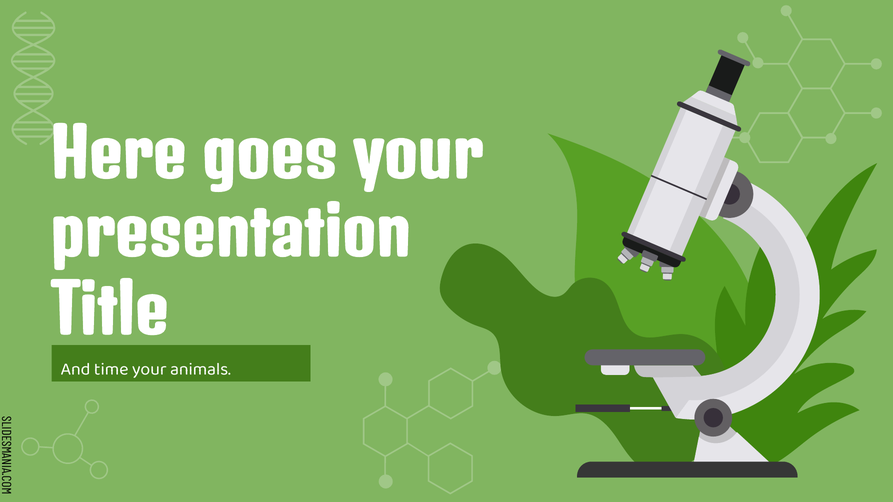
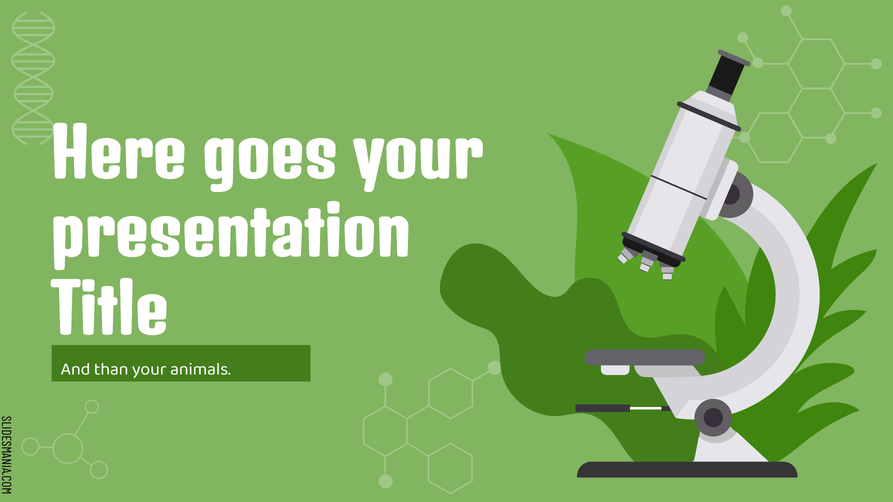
time: time -> than (111, 369)
